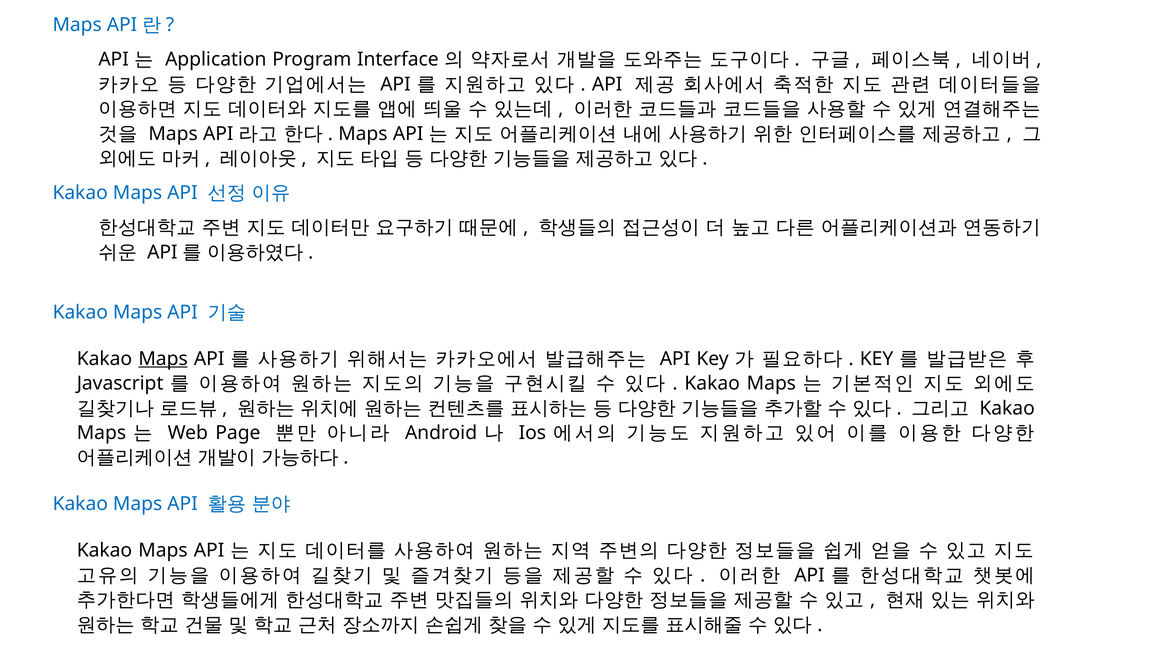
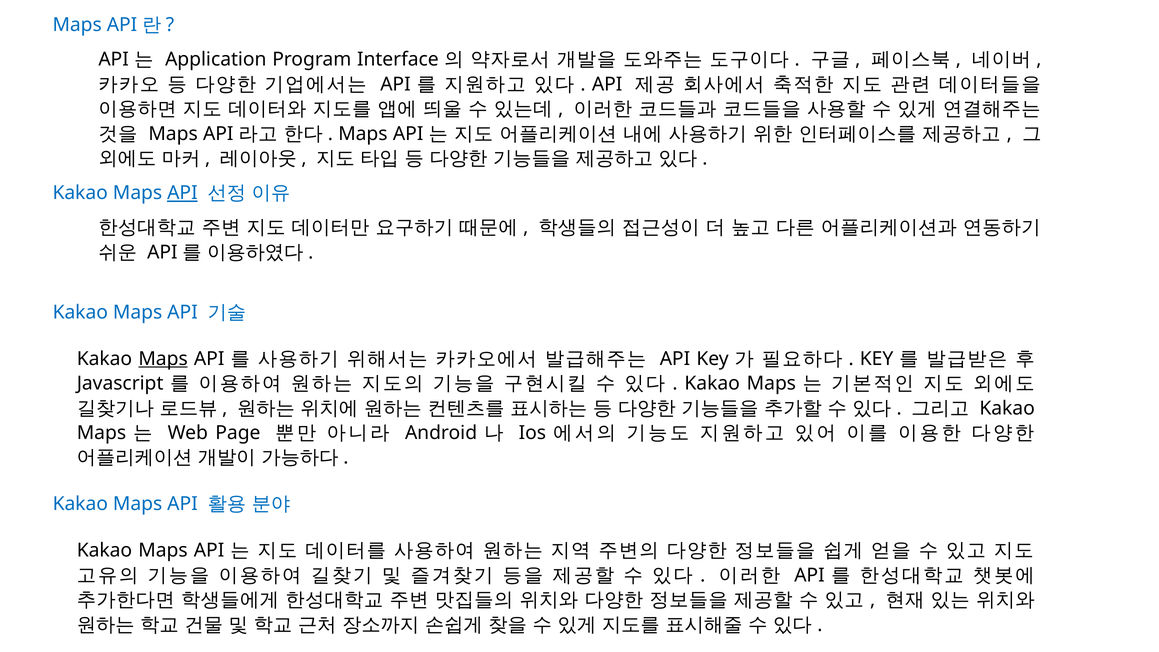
API underline: none -> present (182, 193)
